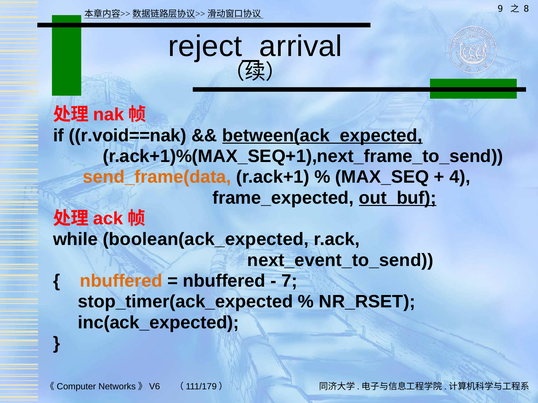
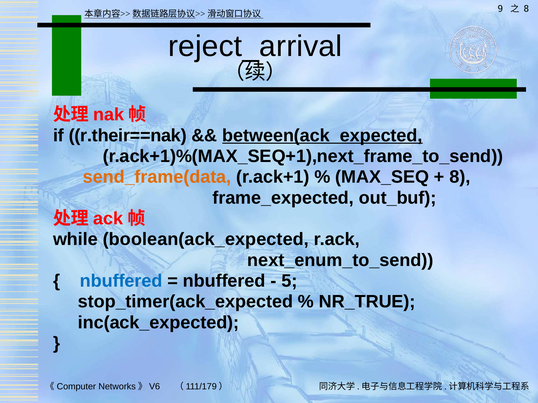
r.void==nak: r.void==nak -> r.their==nak (128, 136)
4: 4 -> 8 (460, 177)
out_buf underline: present -> none (398, 198)
next_event_to_send: next_event_to_send -> next_enum_to_send (340, 260)
nbuffered colour: orange -> blue (121, 281)
7: 7 -> 5 (289, 281)
NR_RSET: NR_RSET -> NR_TRUE (367, 302)
